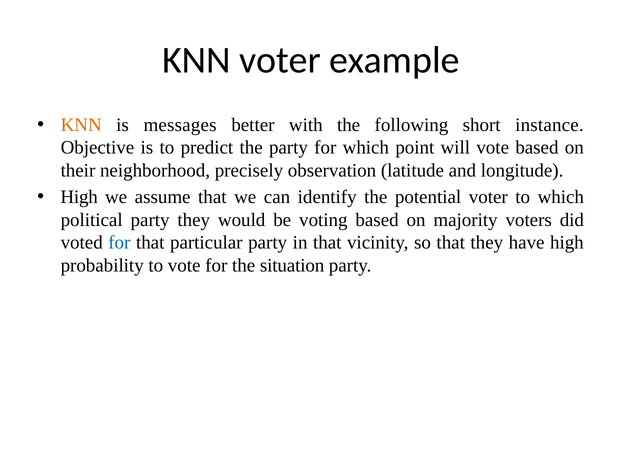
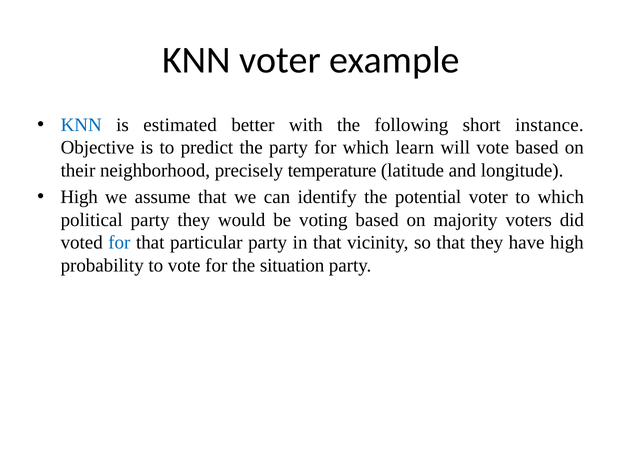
KNN colour: orange -> blue (81, 125)
messages: messages -> estimated (180, 125)
point: point -> learn (415, 147)
observation: observation -> temperature (332, 170)
